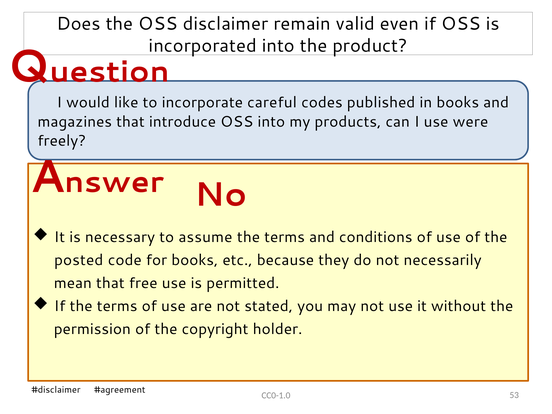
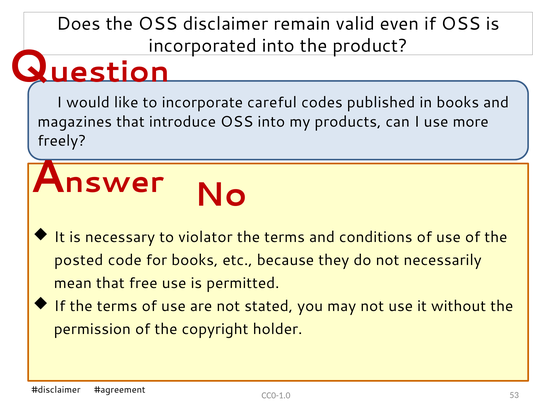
were: were -> more (471, 122)
assume: assume -> violator (205, 237)
